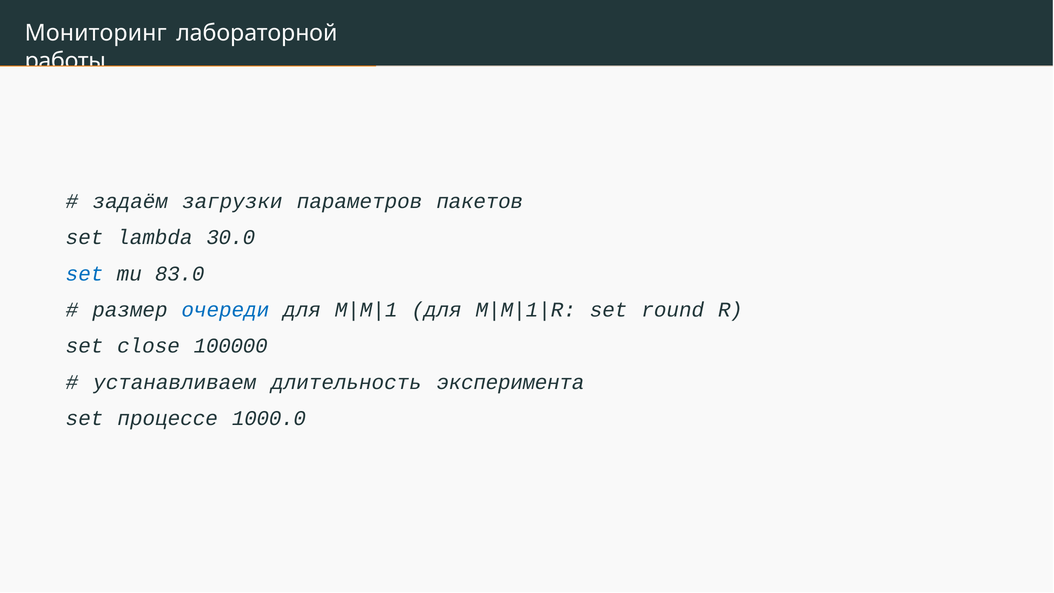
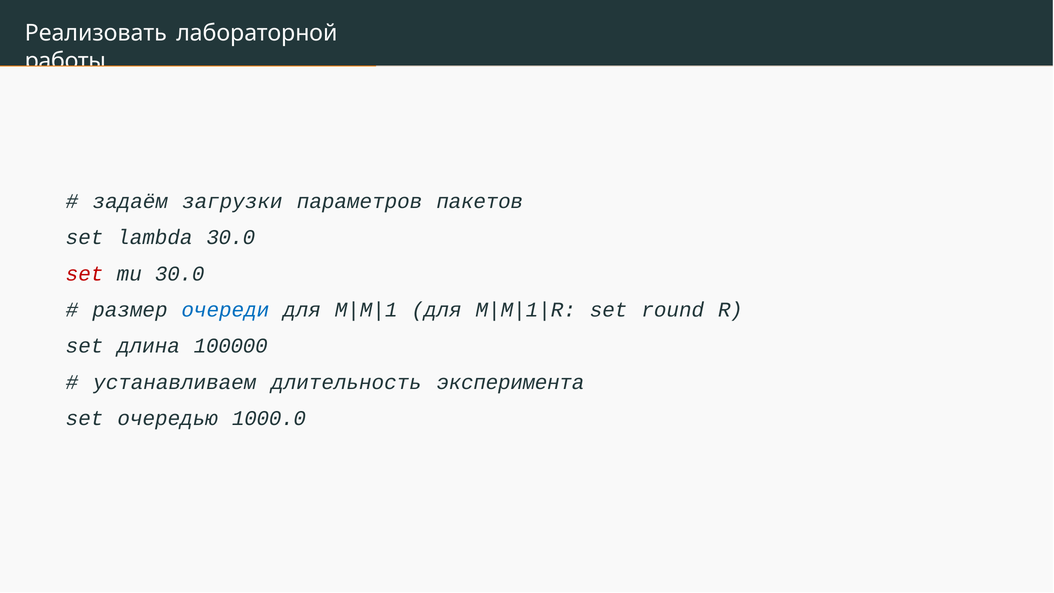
Мониторинг: Мониторинг -> Реализовать (96, 33)
set colour: blue -> red (85, 274)
mu 83.0: 83.0 -> 30.0 (180, 274)
close: close -> длина (149, 346)
процессе: процессе -> очередью (168, 419)
